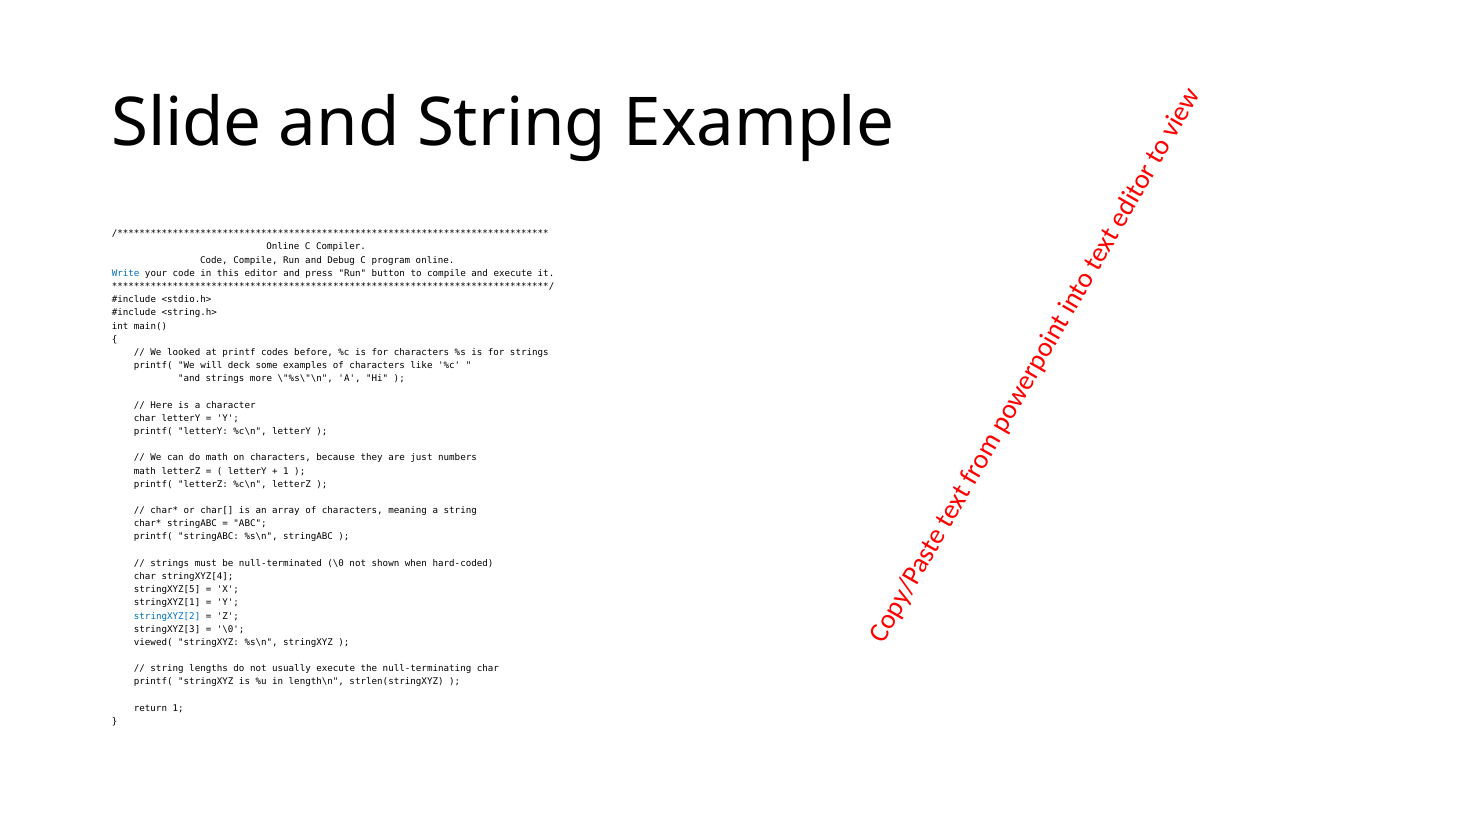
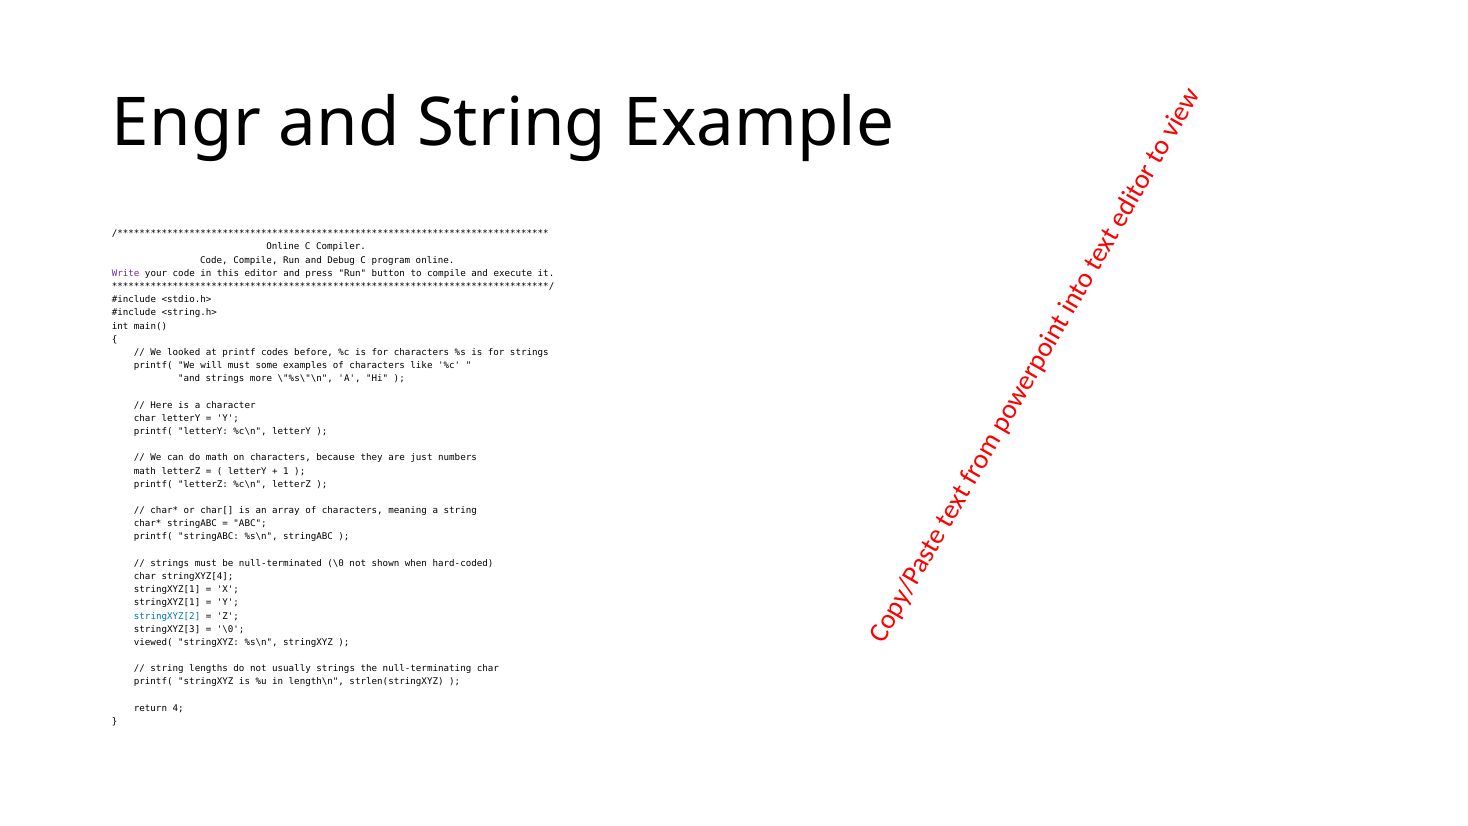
Slide: Slide -> Engr (186, 123)
Write colour: blue -> purple (126, 273)
will deck: deck -> must (239, 365)
stringXYZ[5: stringXYZ[5 -> stringXYZ[1 (167, 589)
usually execute: execute -> strings (336, 668)
return 1: 1 -> 4 (178, 708)
